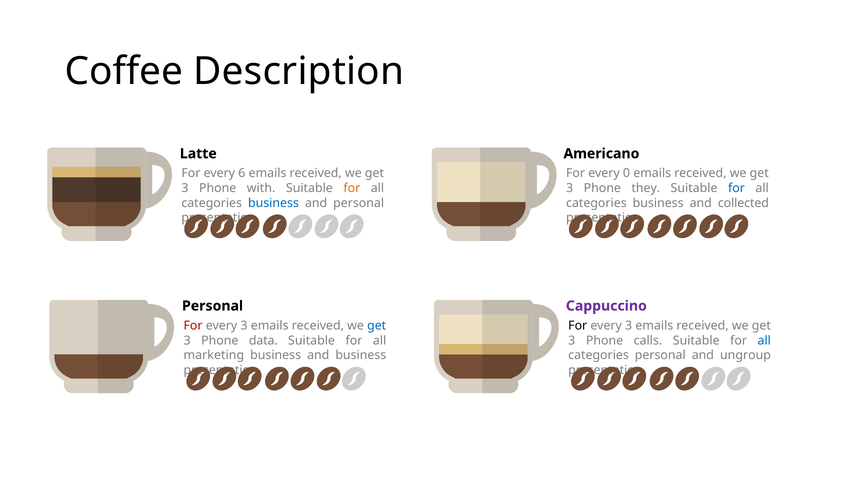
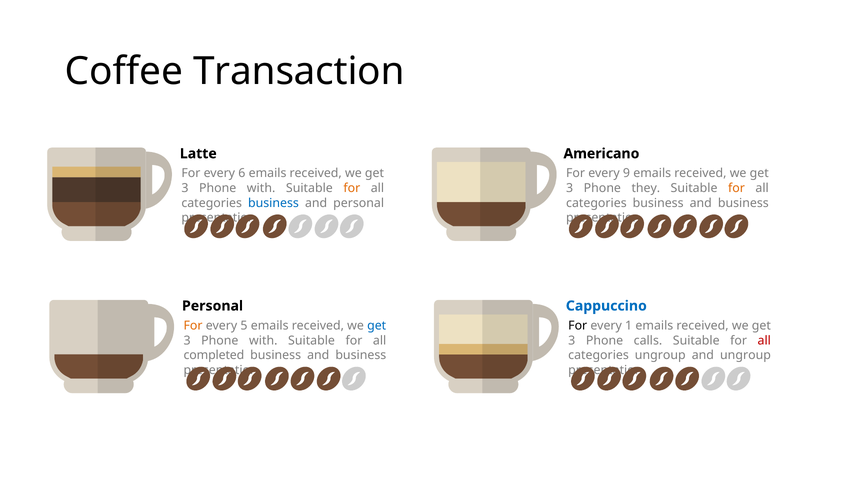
Description: Description -> Transaction (299, 71)
0: 0 -> 9 (626, 173)
for colour: blue -> orange (737, 188)
categories business and collected: collected -> business (743, 203)
Cappuccino colour: purple -> blue (606, 306)
For colour: red -> orange (193, 325)
3: 3 -> 5 (244, 325)
3: 3 -> 1 (629, 325)
data: data -> with (263, 340)
all colour: blue -> red (764, 340)
marketing: marketing -> completed (214, 355)
categories personal: personal -> ungroup (660, 355)
